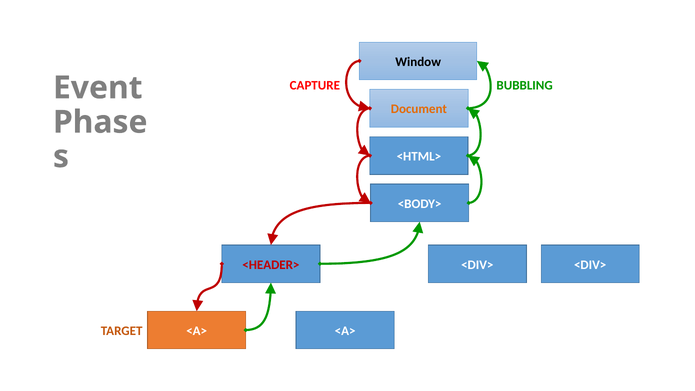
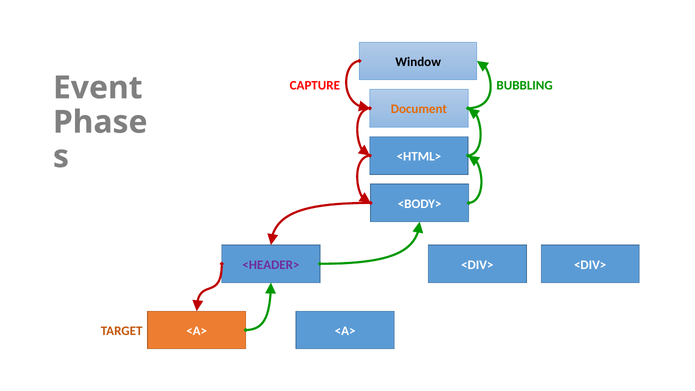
<HEADER> colour: red -> purple (271, 265)
